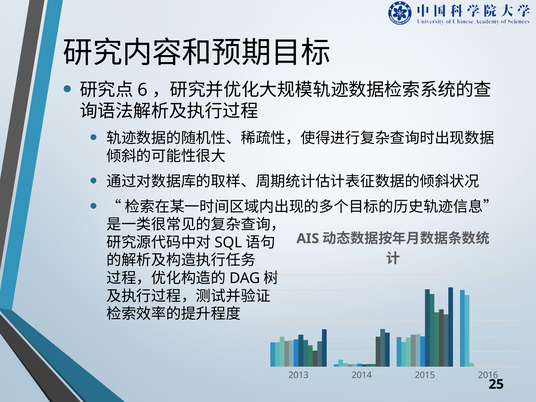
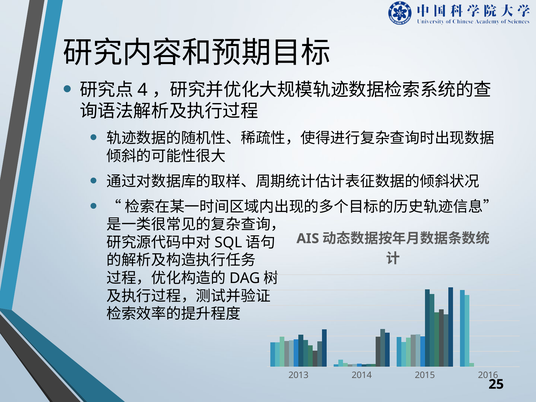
6: 6 -> 4 (143, 90)
